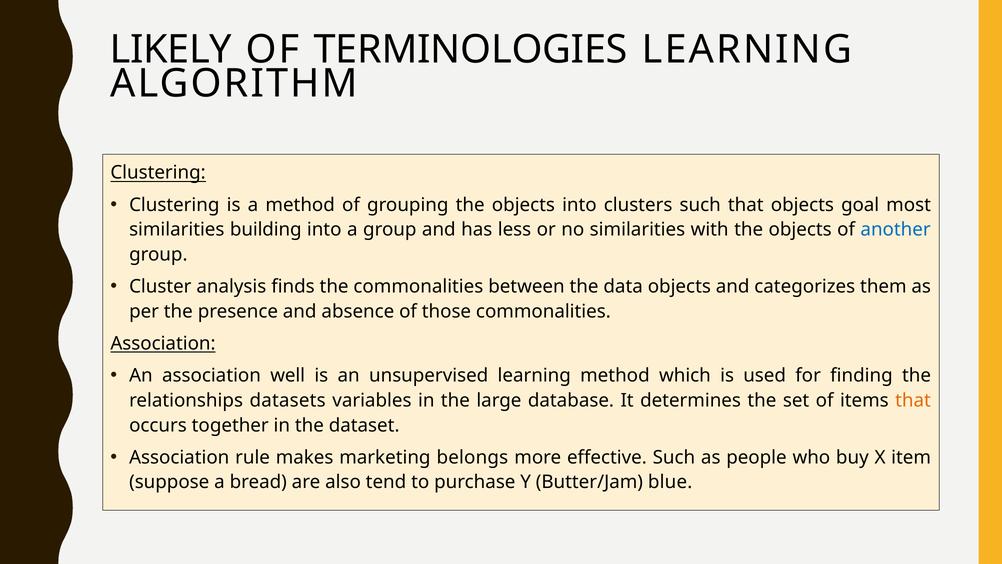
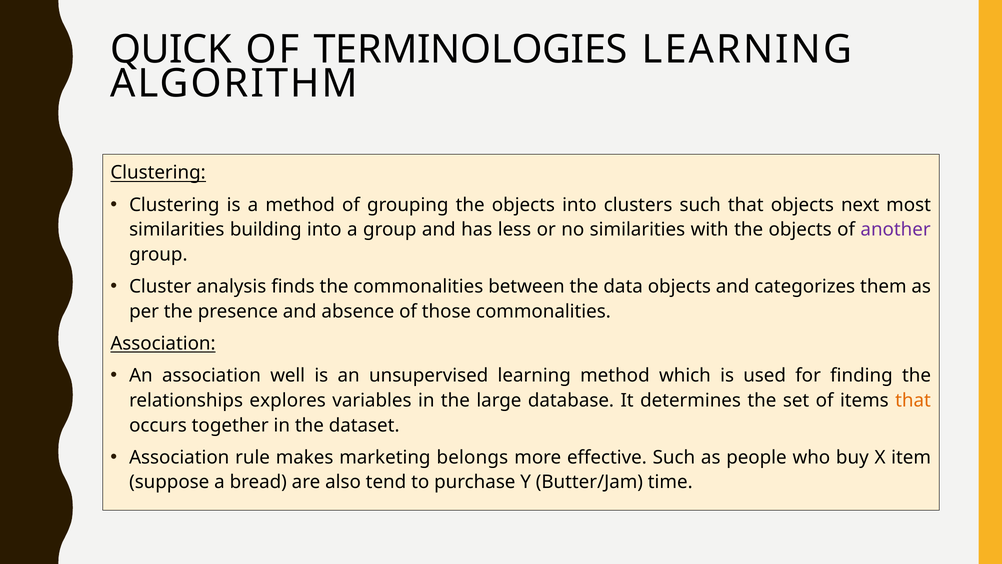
LIKELY: LIKELY -> QUICK (171, 50)
goal: goal -> next (860, 205)
another colour: blue -> purple (896, 230)
datasets: datasets -> explores (288, 400)
blue: blue -> time (670, 482)
